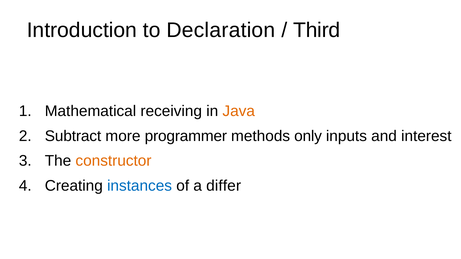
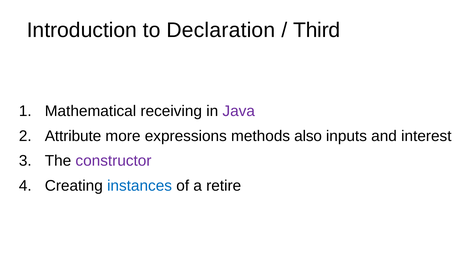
Java colour: orange -> purple (239, 111)
Subtract: Subtract -> Attribute (73, 136)
programmer: programmer -> expressions (186, 136)
only: only -> also (308, 136)
constructor colour: orange -> purple (113, 161)
differ: differ -> retire (224, 186)
